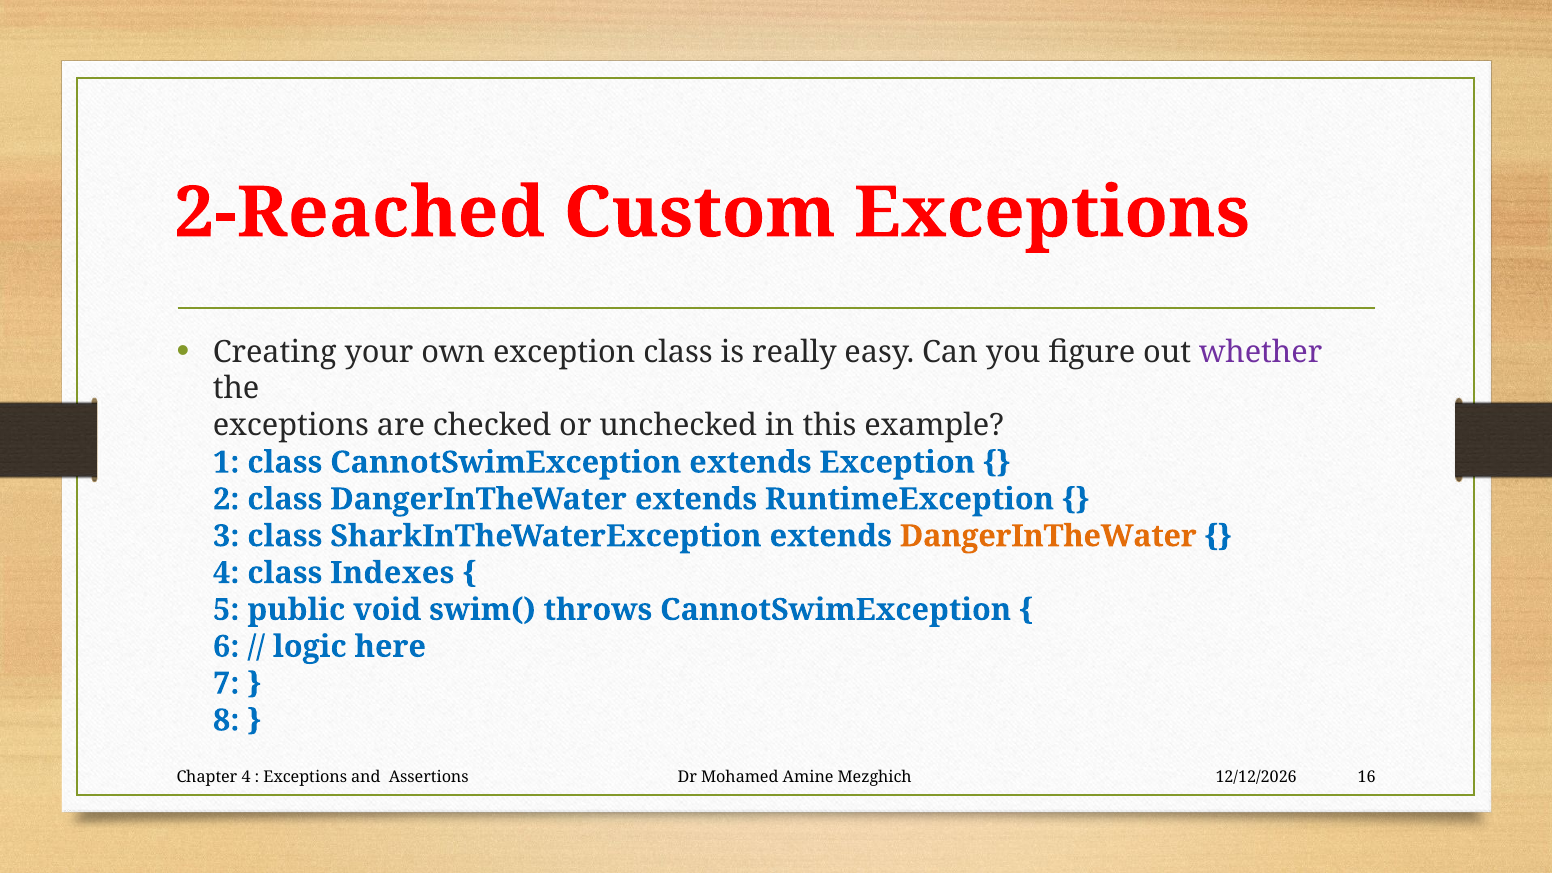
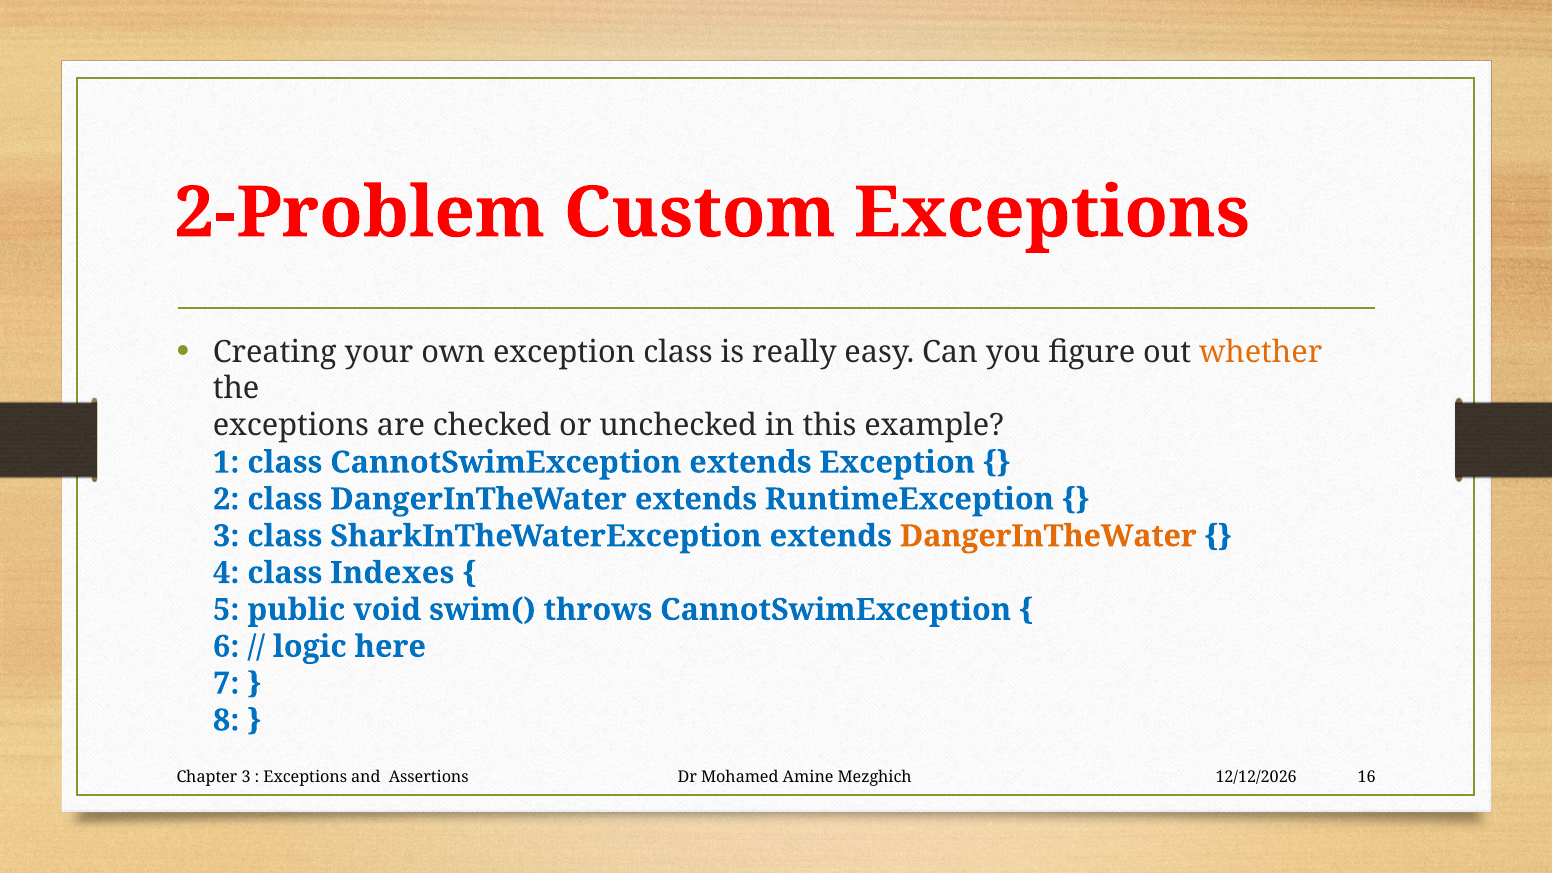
2-Reached: 2-Reached -> 2-Problem (360, 213)
whether colour: purple -> orange (1261, 352)
Chapter 4: 4 -> 3 (246, 777)
